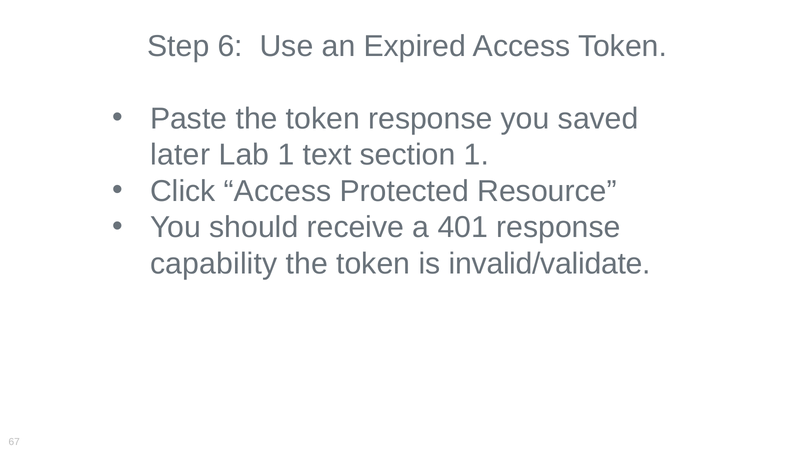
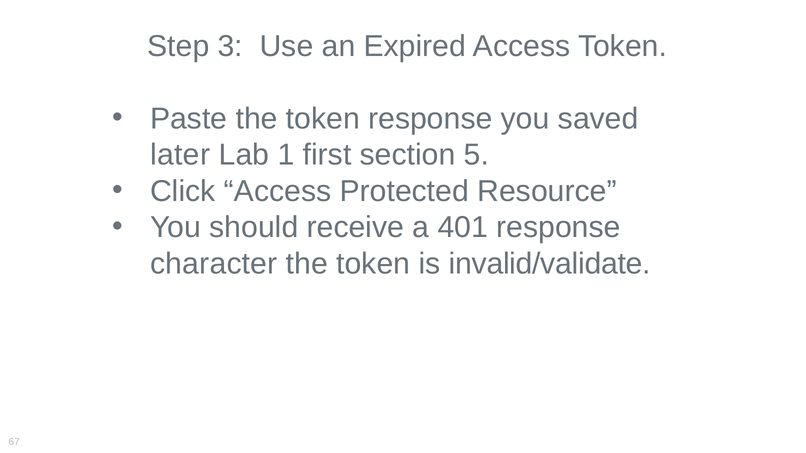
6: 6 -> 3 (230, 46)
text: text -> first (327, 155)
section 1: 1 -> 5 (476, 155)
capability: capability -> character (214, 264)
